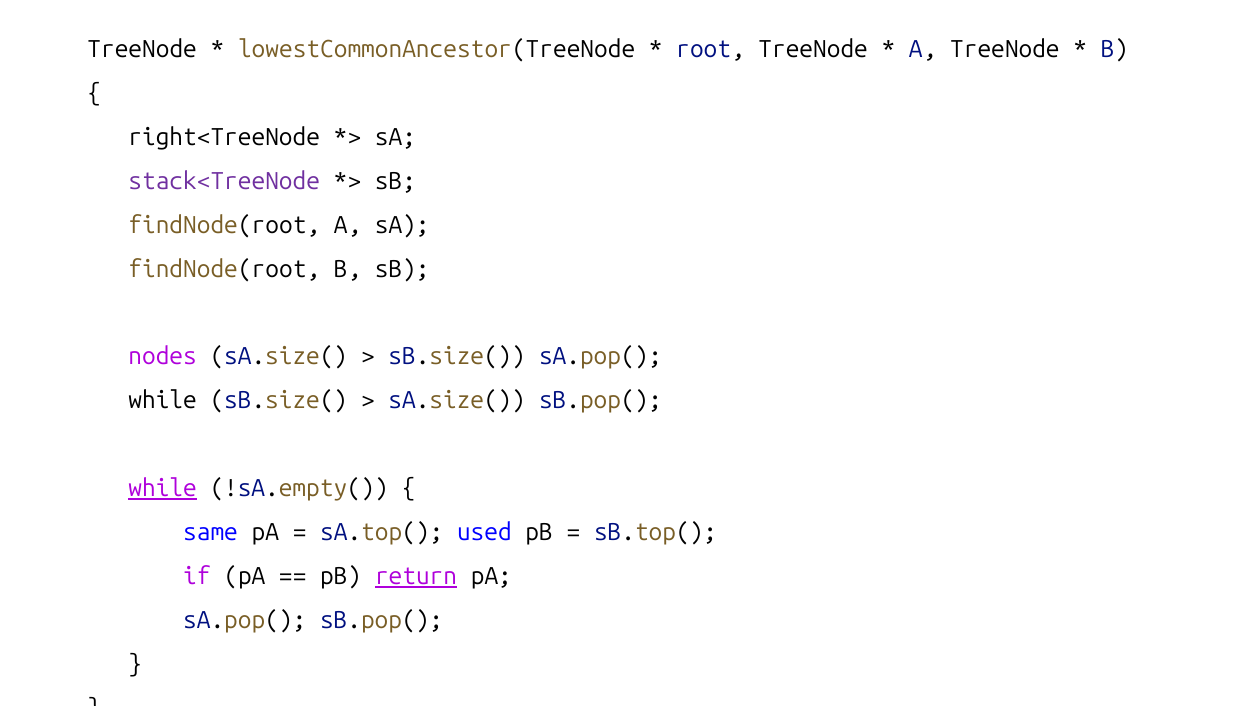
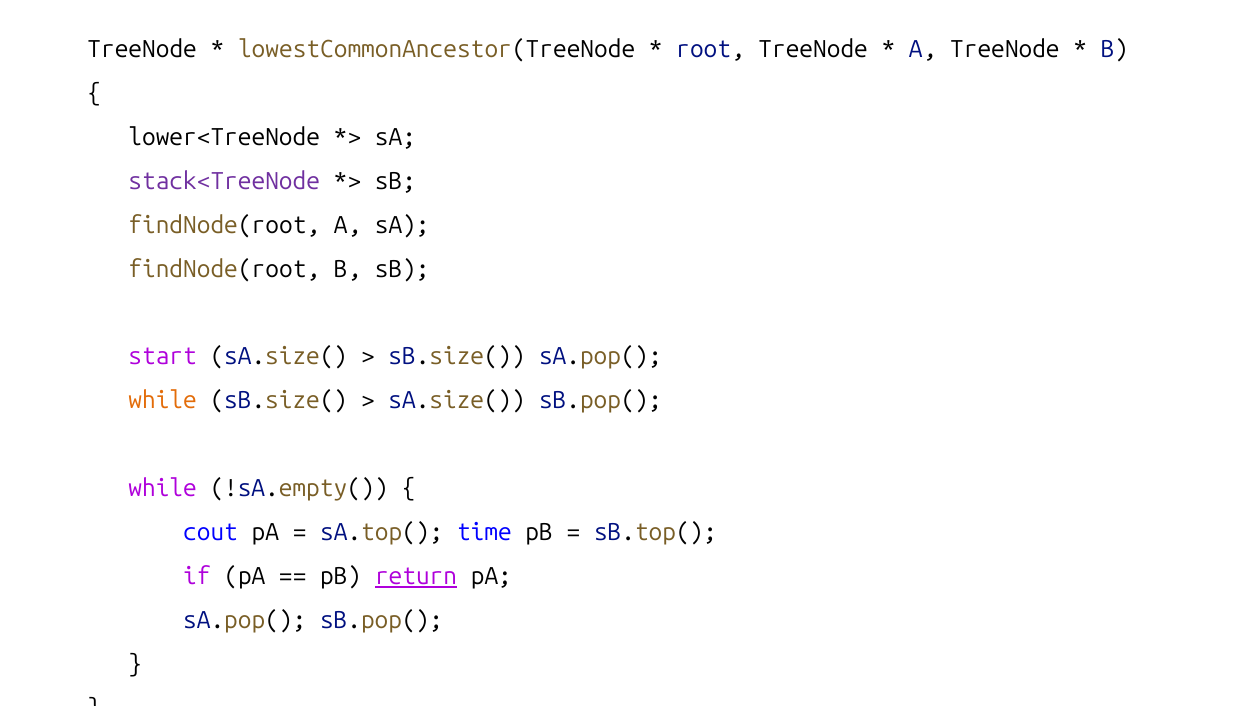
right<TreeNode: right<TreeNode -> lower<TreeNode (224, 137)
nodes: nodes -> start (163, 357)
while colour: black -> orange (163, 401)
while underline: present -> none (163, 489)
same: same -> cout (211, 532)
used: used -> time (484, 532)
